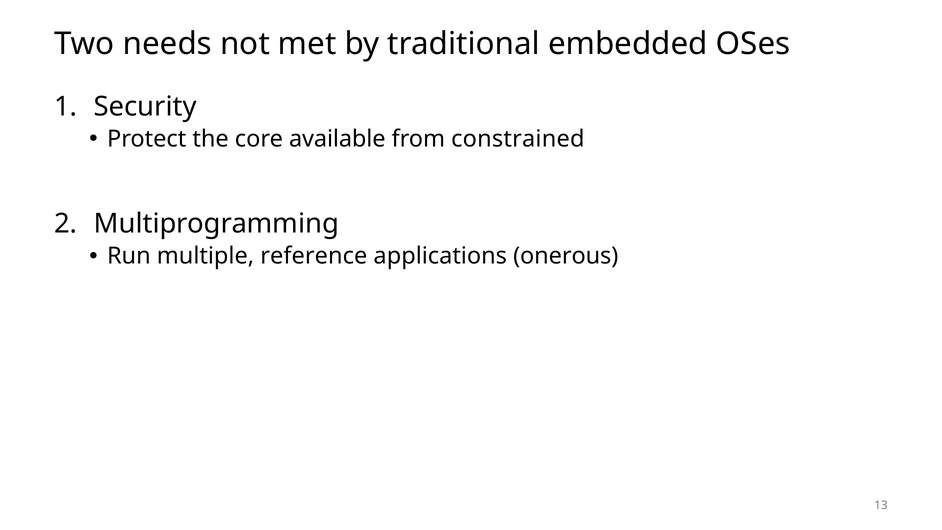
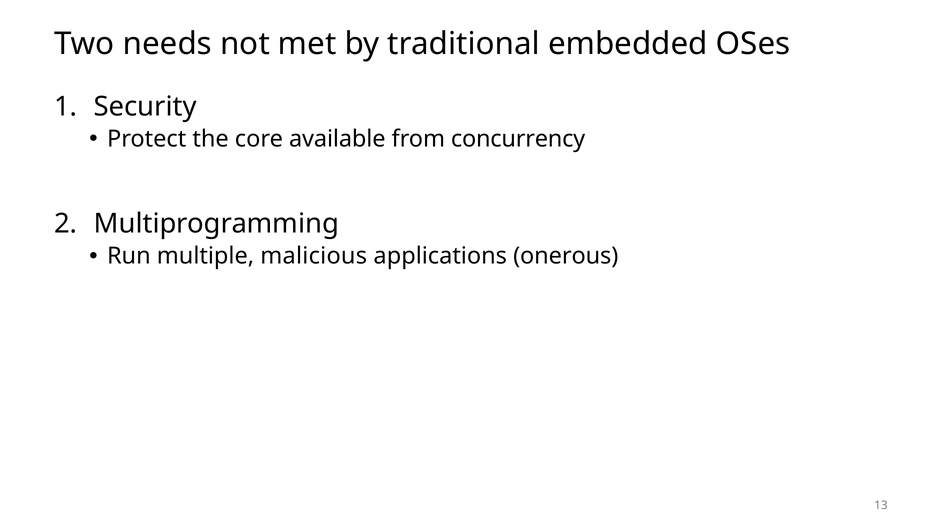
constrained: constrained -> concurrency (518, 139)
reference: reference -> malicious (314, 256)
